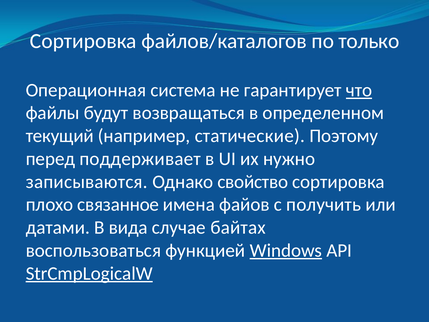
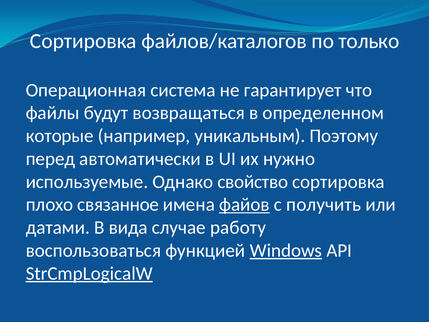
что underline: present -> none (359, 90)
текущий: текущий -> которые (60, 136)
статические: статические -> уникальным (250, 136)
поддерживает: поддерживает -> автоматически (140, 159)
записываются: записываются -> используемые (87, 182)
файов underline: none -> present (244, 205)
байтах: байтах -> работу (238, 227)
